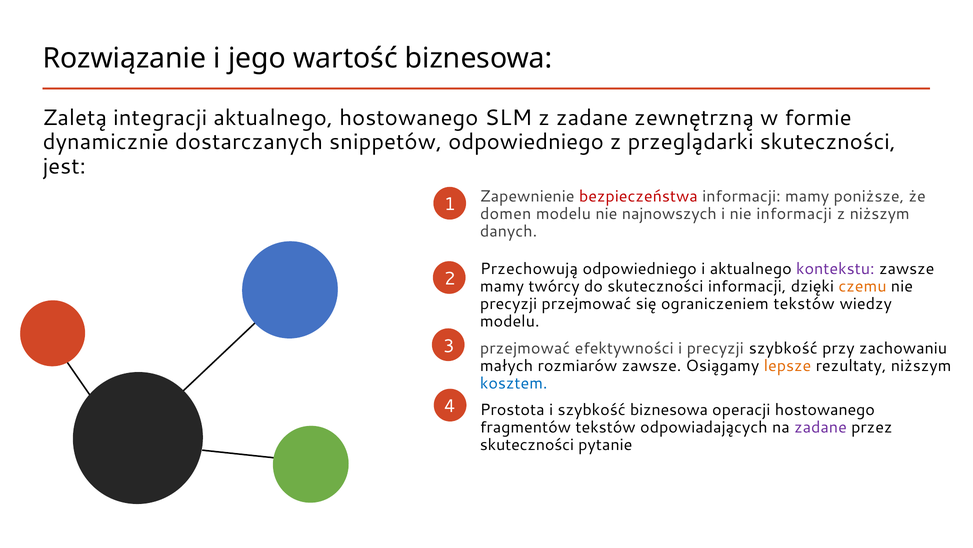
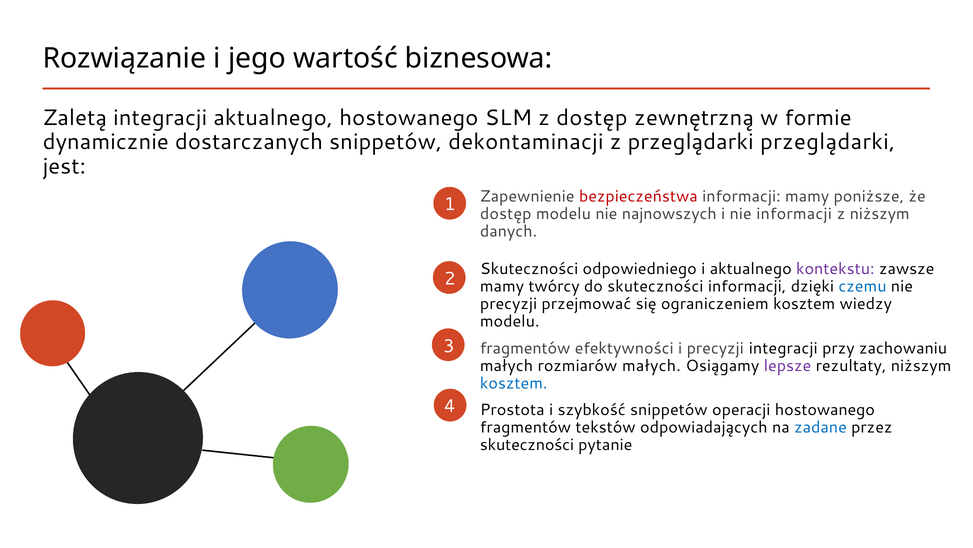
z zadane: zadane -> dostęp (592, 118)
snippetów odpowiedniego: odpowiedniego -> dekontaminacji (526, 142)
przeglądarki skuteczności: skuteczności -> przeglądarki (828, 142)
domen: domen -> dostęp (506, 214)
Przechowują: Przechowują -> Skuteczności (529, 269)
czemu colour: orange -> blue (863, 286)
ograniczeniem tekstów: tekstów -> kosztem (804, 304)
przejmować: przejmować -> fragmentów (525, 348)
precyzji szybkość: szybkość -> integracji (783, 348)
rozmiarów zawsze: zawsze -> małych (651, 365)
lepsze colour: orange -> purple (787, 365)
szybkość biznesowa: biznesowa -> snippetów (669, 409)
zadane colour: purple -> blue (821, 427)
